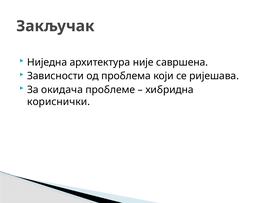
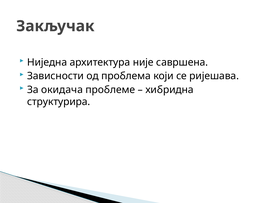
кориснички: кориснички -> структурира (59, 102)
